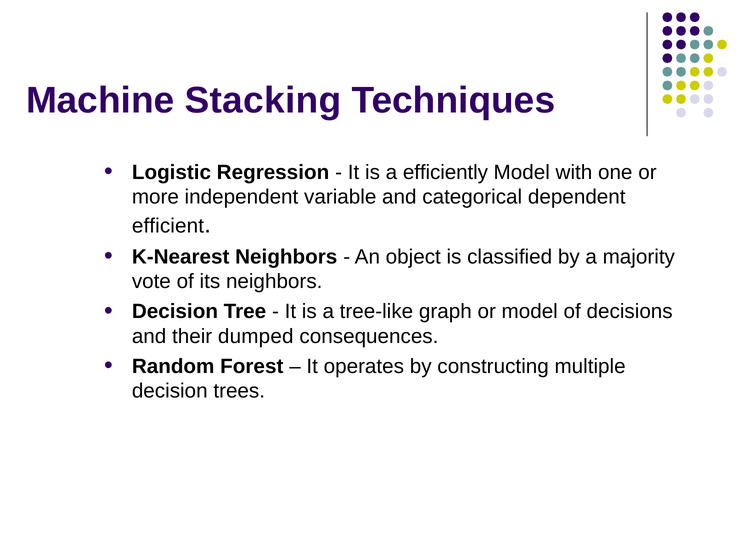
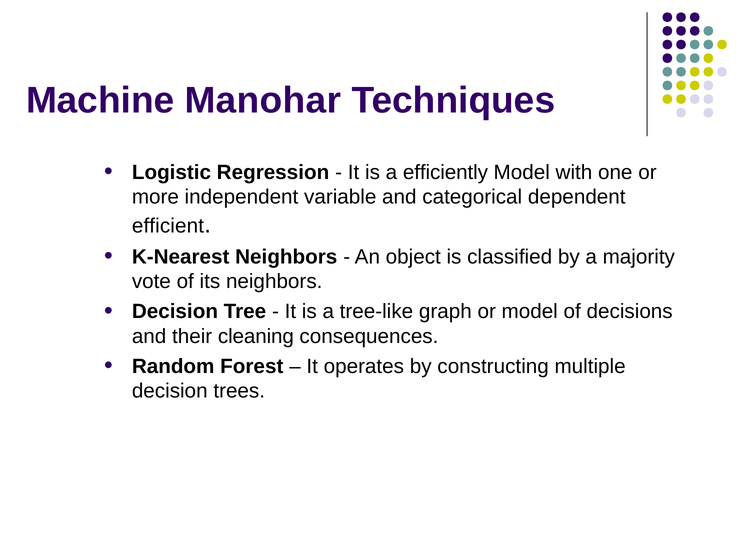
Stacking: Stacking -> Manohar (263, 100)
dumped: dumped -> cleaning (256, 336)
